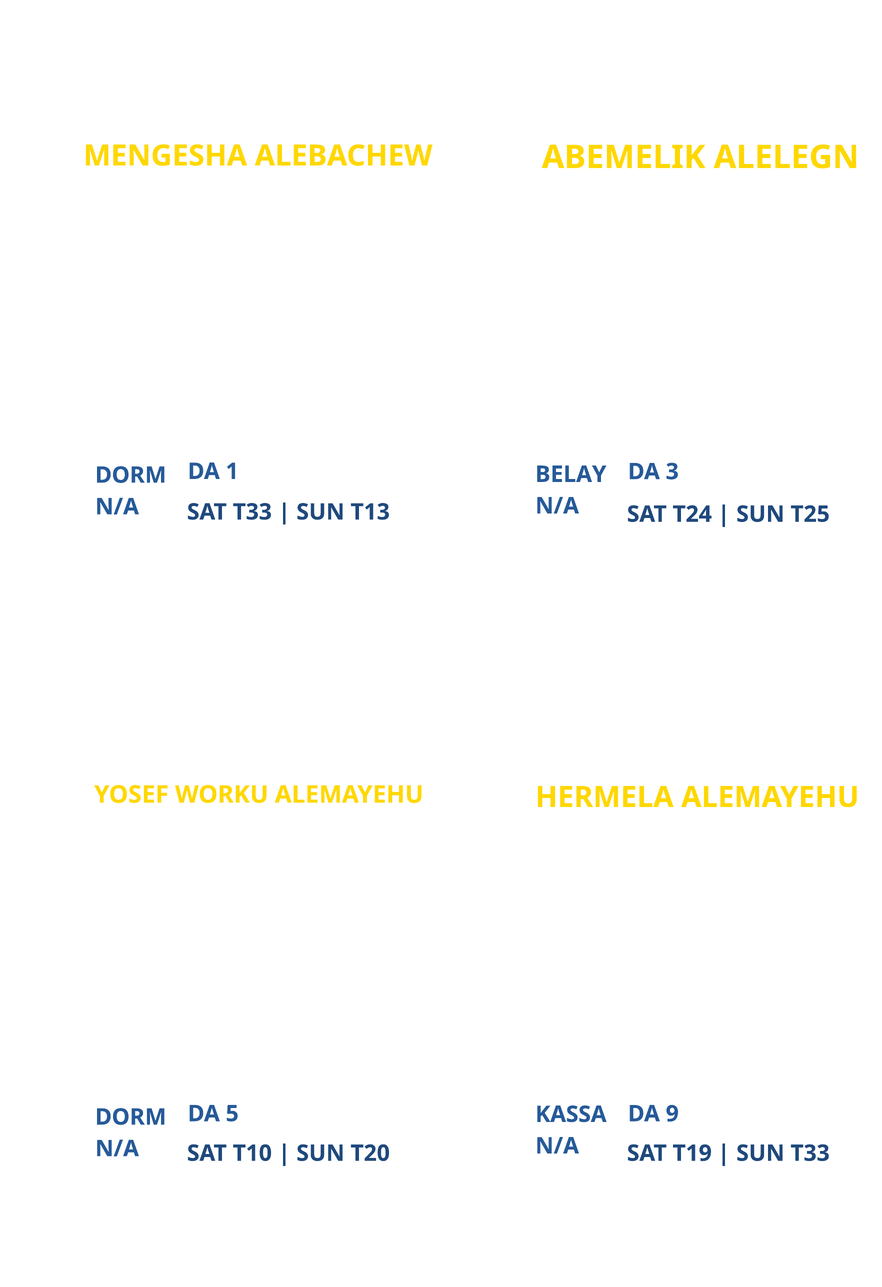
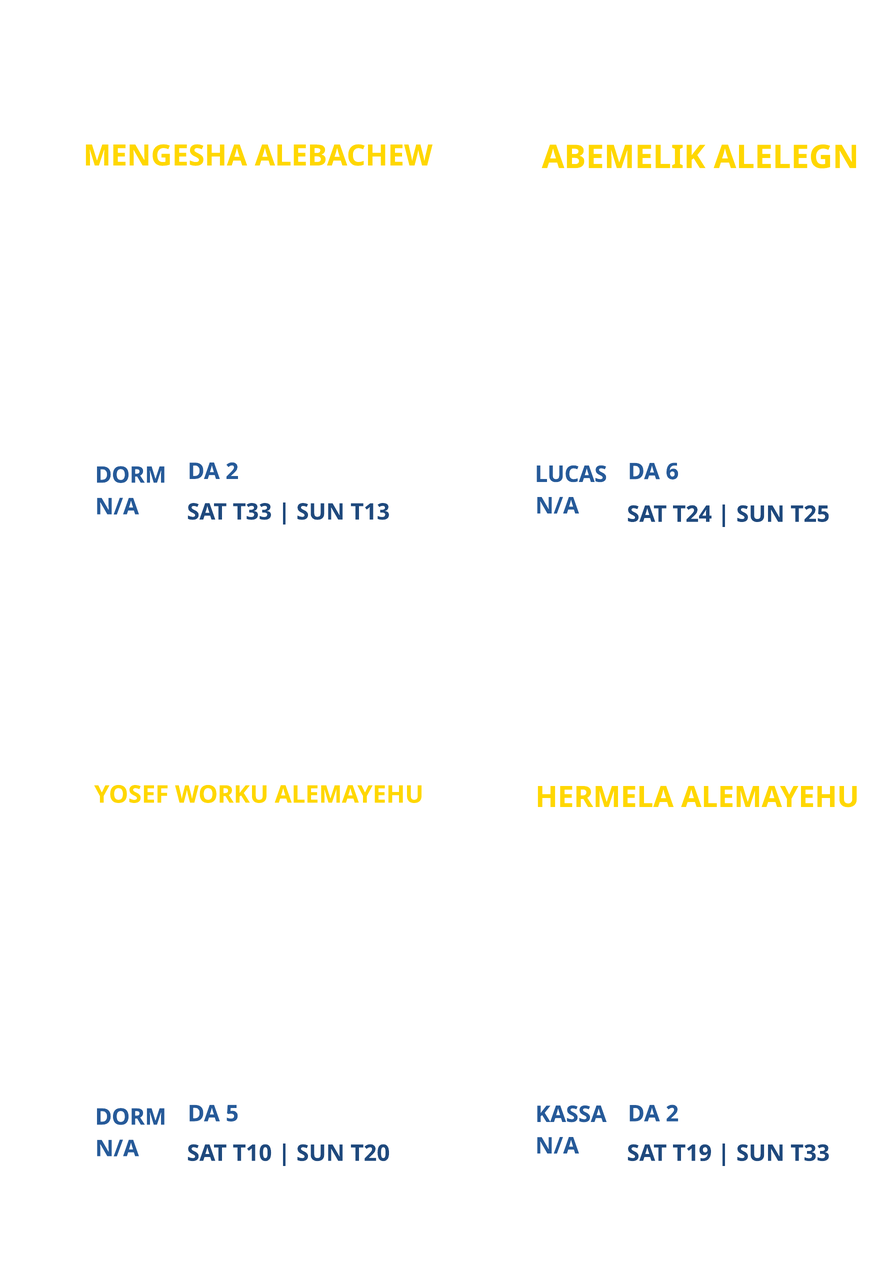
1: 1 -> 2 (232, 472)
3: 3 -> 6 (672, 472)
BELAY: BELAY -> LUCAS (571, 475)
5 DA 9: 9 -> 2 (672, 1114)
